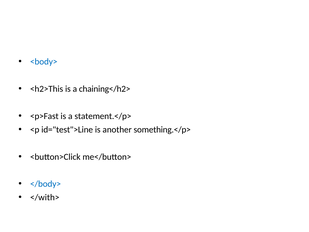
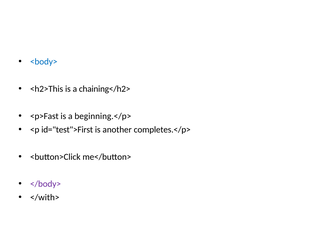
statement.</p>: statement.</p> -> beginning.</p> (103, 116)
id="test">Line: id="test">Line -> id="test">First (67, 129)
something.</p>: something.</p> -> completes.</p> (162, 129)
</body> colour: blue -> purple (46, 184)
